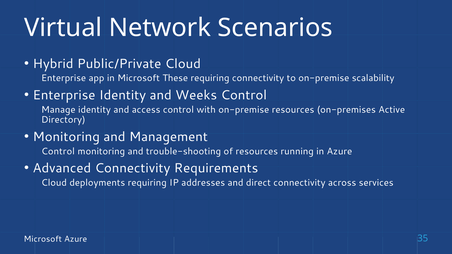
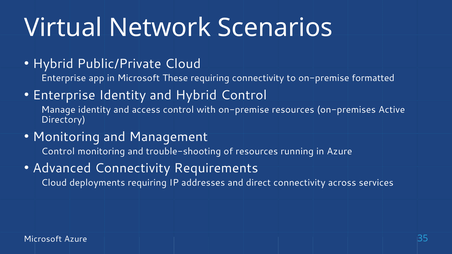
scalability: scalability -> formatted (373, 78)
and Weeks: Weeks -> Hybrid (196, 95)
